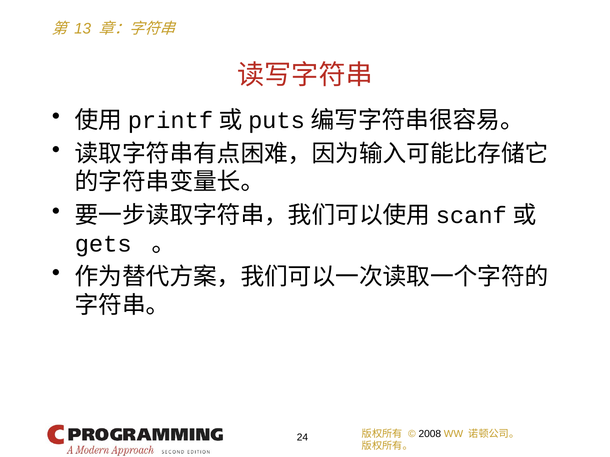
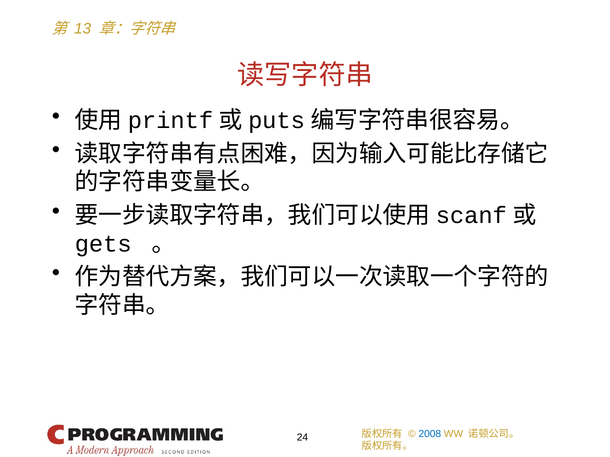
2008 colour: black -> blue (430, 434)
